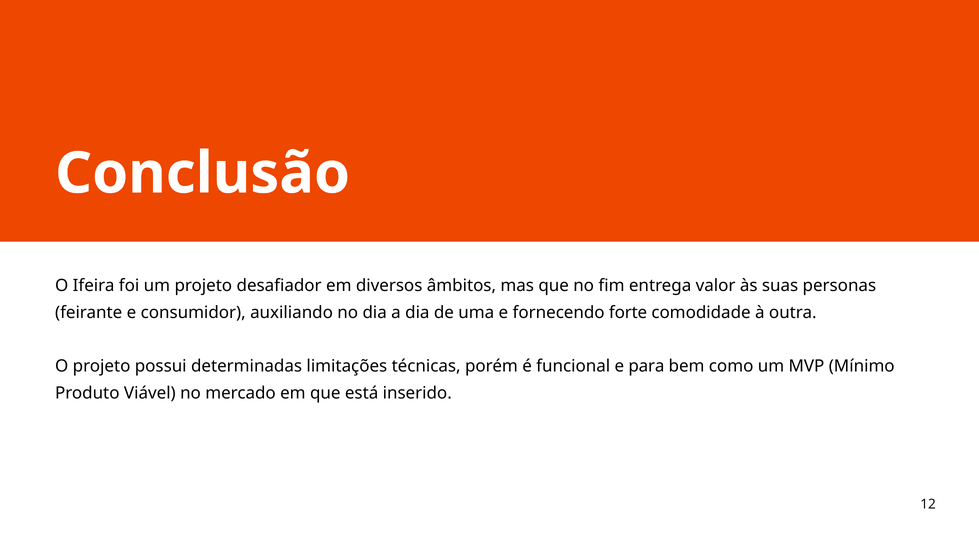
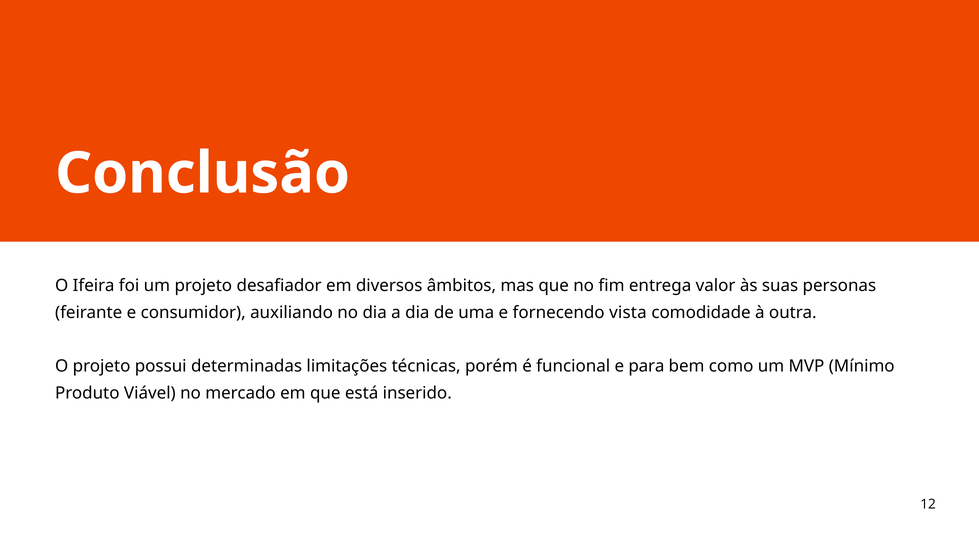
forte: forte -> vista (628, 313)
